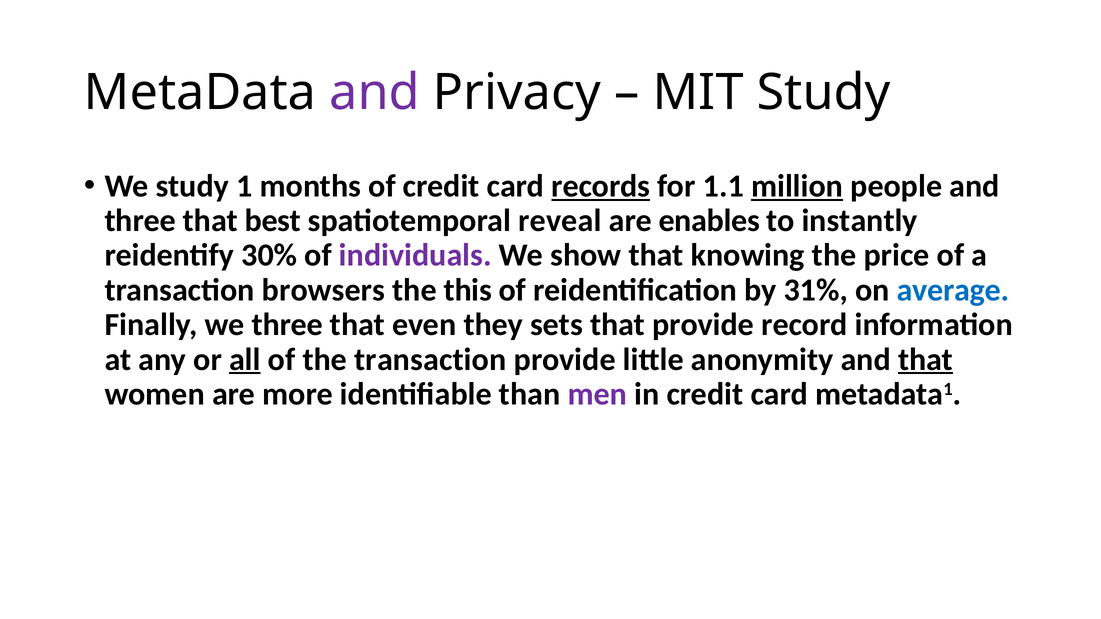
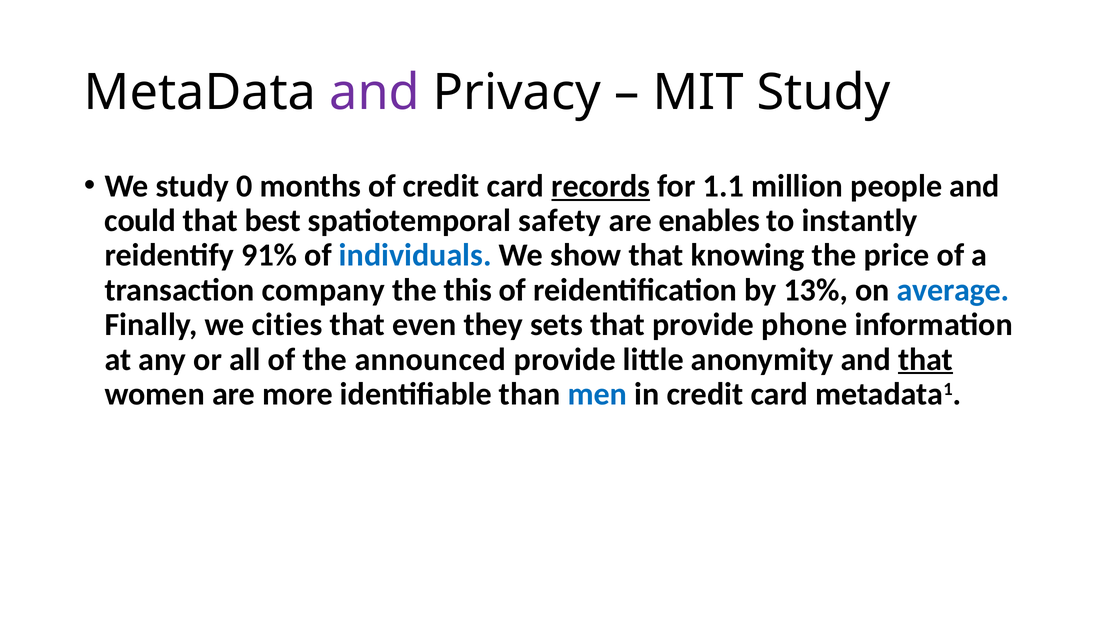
1: 1 -> 0 (244, 186)
million underline: present -> none (797, 186)
three: three -> could (140, 221)
reveal: reveal -> safety (560, 221)
30%: 30% -> 91% (269, 256)
individuals colour: purple -> blue (415, 256)
browsers: browsers -> company (323, 290)
31%: 31% -> 13% (816, 290)
we three: three -> cities (287, 325)
record: record -> phone (804, 325)
all underline: present -> none (245, 360)
the transaction: transaction -> announced (430, 360)
men colour: purple -> blue (597, 394)
